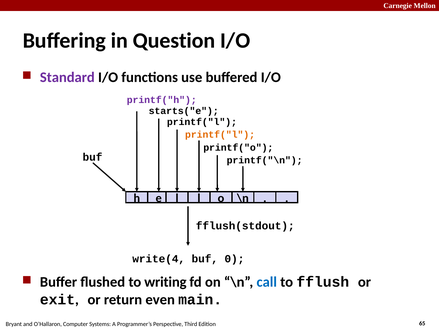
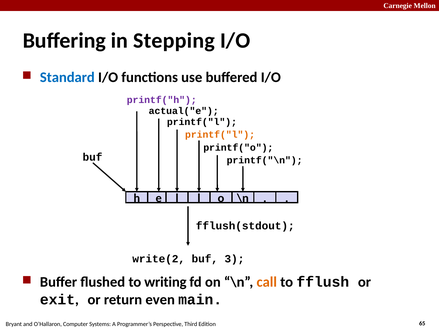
Question: Question -> Stepping (174, 41)
Standard colour: purple -> blue (67, 77)
starts("e: starts("e -> actual("e (184, 111)
write(4: write(4 -> write(2 (159, 259)
0: 0 -> 3 (234, 259)
call colour: blue -> orange (267, 282)
